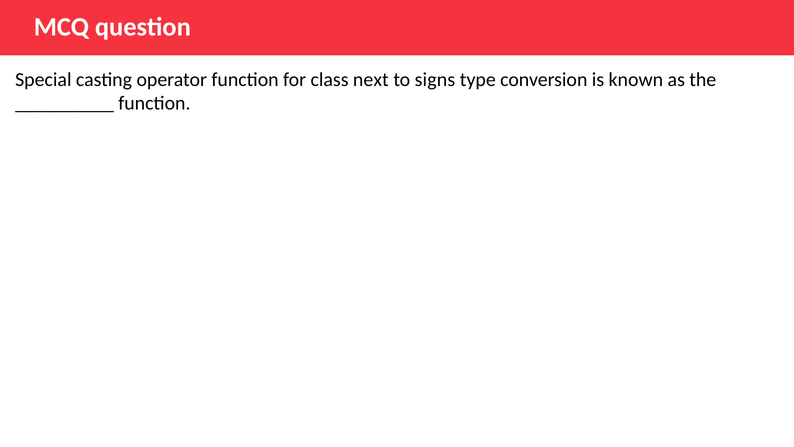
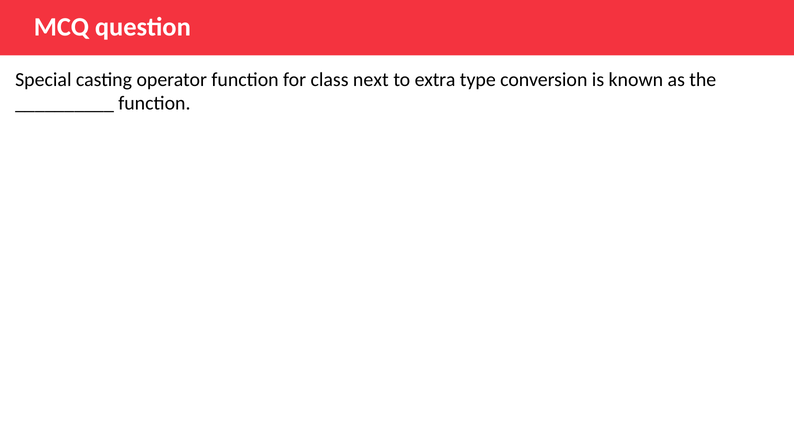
signs: signs -> extra (435, 80)
